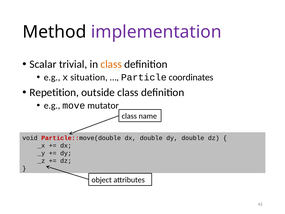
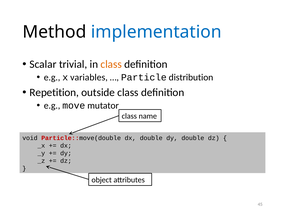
implementation colour: purple -> blue (156, 32)
situation: situation -> variables (89, 77)
coordinates: coordinates -> distribution (191, 77)
